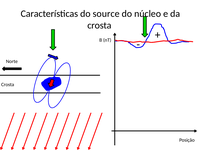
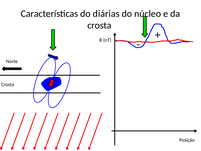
source: source -> diárias (106, 14)
